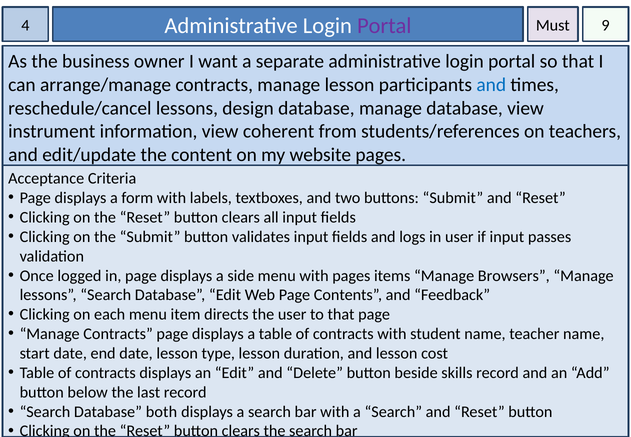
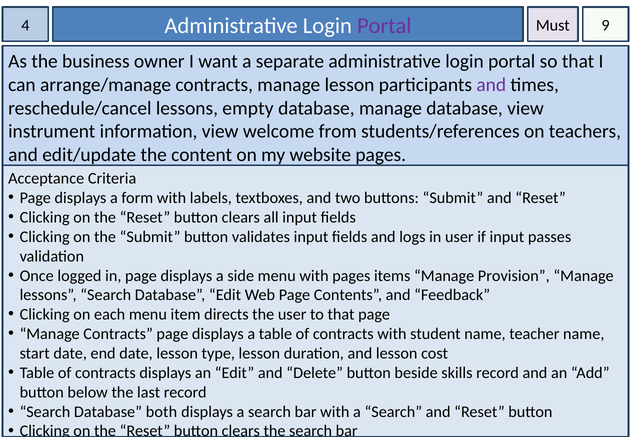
and colour: blue -> purple (491, 85)
design: design -> empty (248, 108)
coherent: coherent -> welcome (279, 131)
Browsers: Browsers -> Provision (514, 276)
